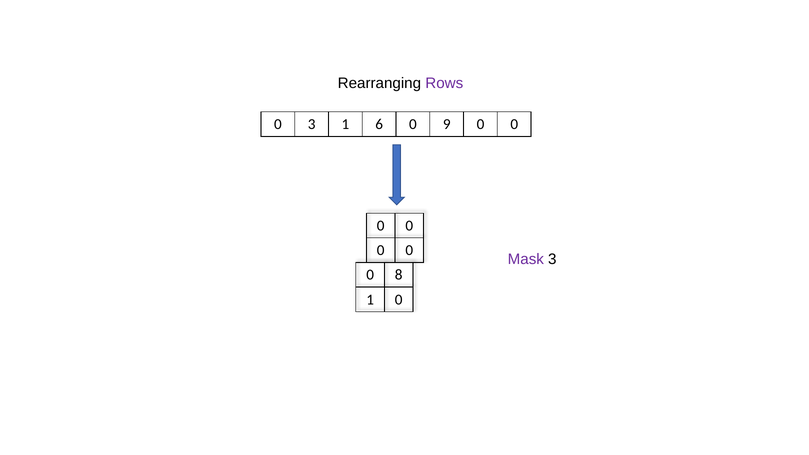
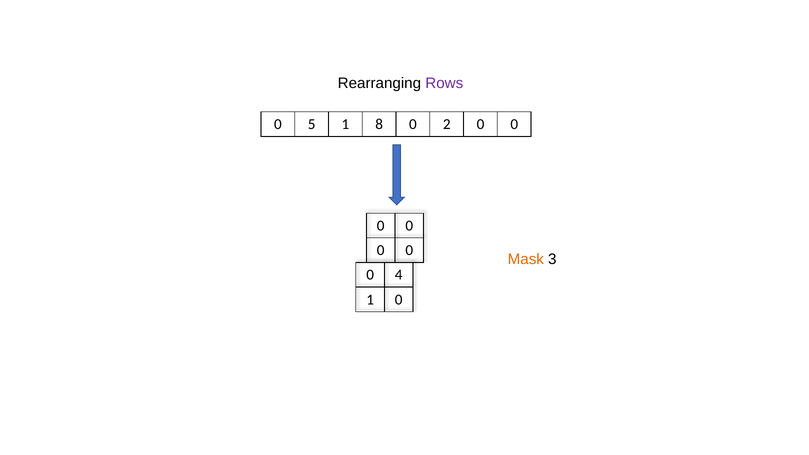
0 3: 3 -> 5 (312, 124)
6: 6 -> 8 (379, 124)
9: 9 -> 2 (447, 124)
Mask colour: purple -> orange (526, 259)
8: 8 -> 4 (399, 275)
